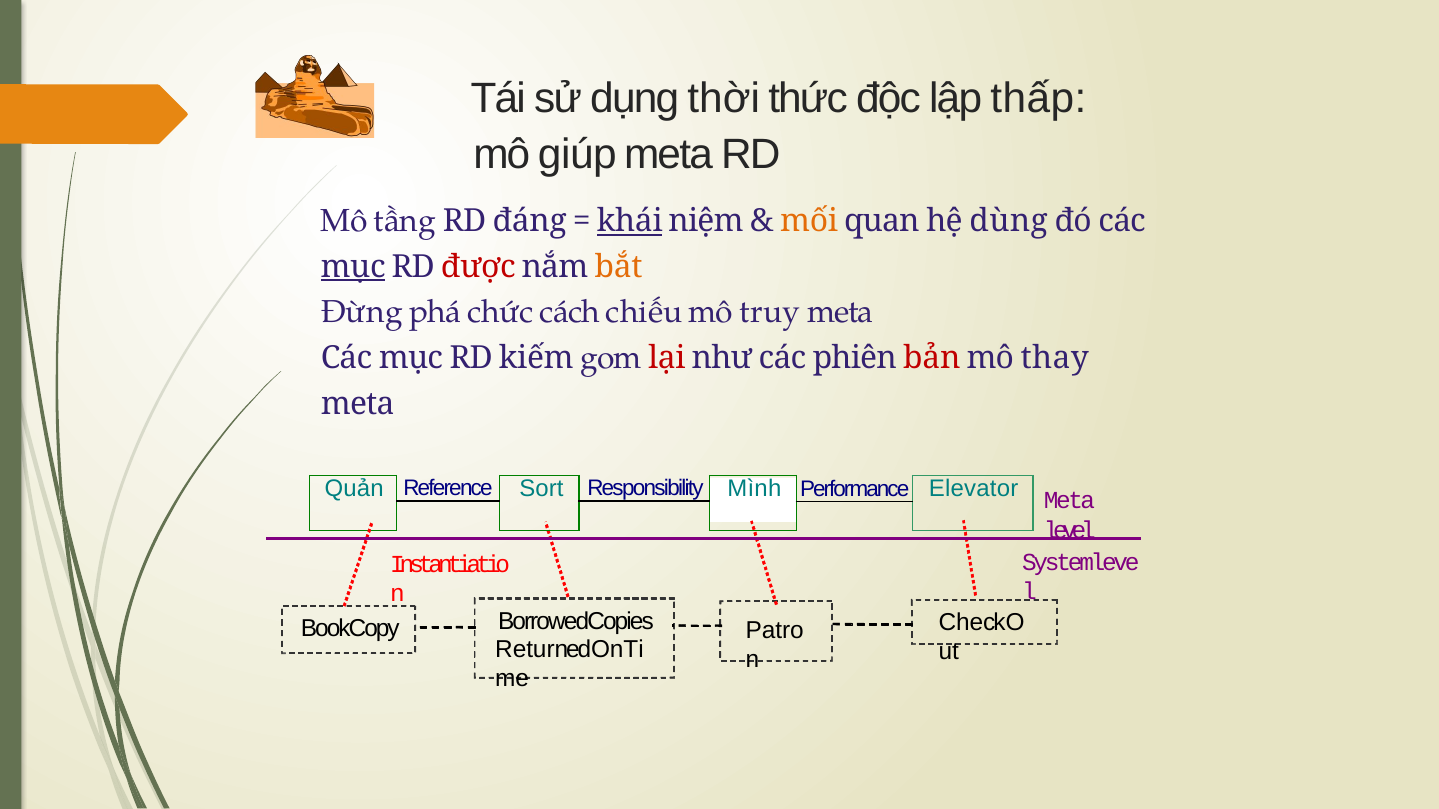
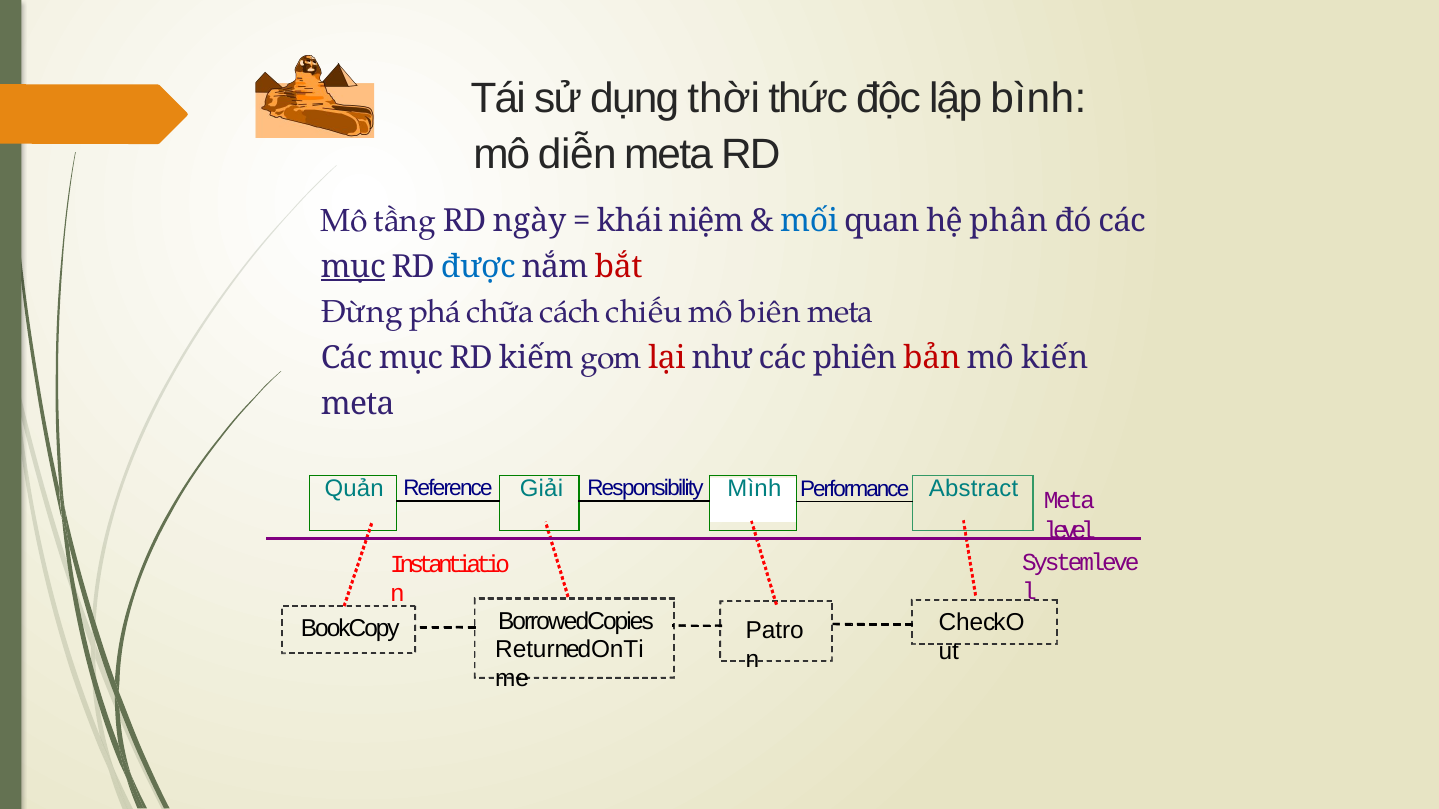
thấp: thấp -> bình (1038, 98)
giúp: giúp -> diễn (577, 154)
đáng: đáng -> ngày (529, 221)
khái underline: present -> none (630, 221)
mối colour: orange -> blue (809, 221)
dùng: dùng -> phân (1009, 221)
được colour: red -> blue (478, 267)
bắt colour: orange -> red (619, 267)
chức: chức -> chữa (501, 313)
truy: truy -> biên (770, 313)
thay: thay -> kiến (1055, 358)
Sort: Sort -> Giải (541, 489)
Elevator: Elevator -> Abstract (974, 489)
